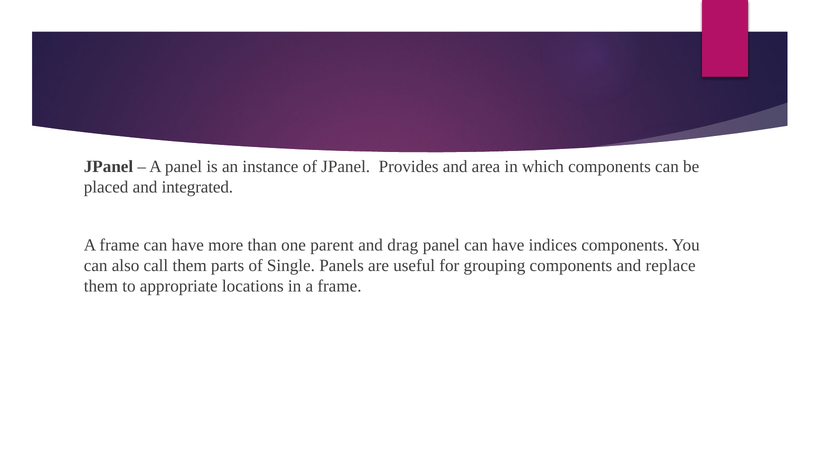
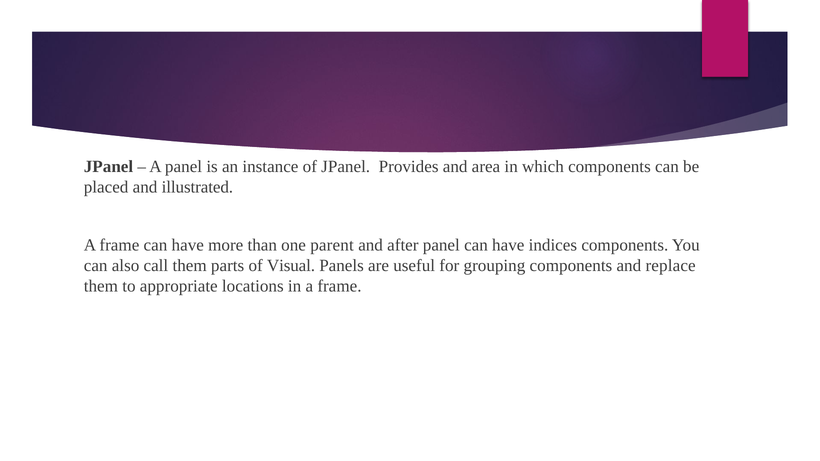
integrated: integrated -> illustrated (197, 187)
drag: drag -> after (403, 245)
Single: Single -> Visual (291, 266)
